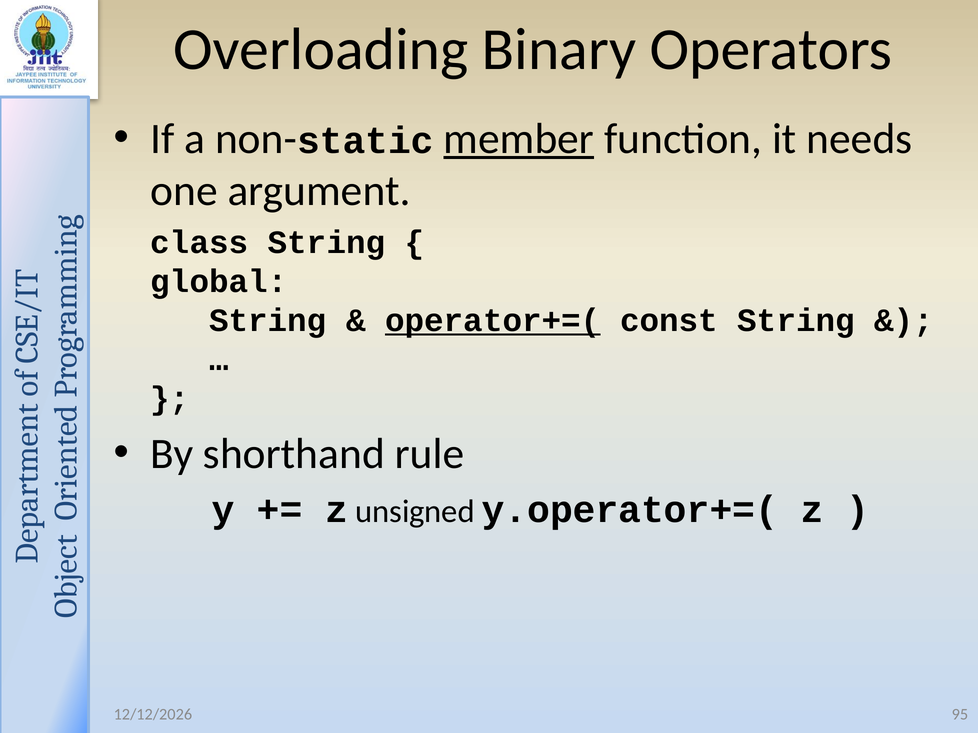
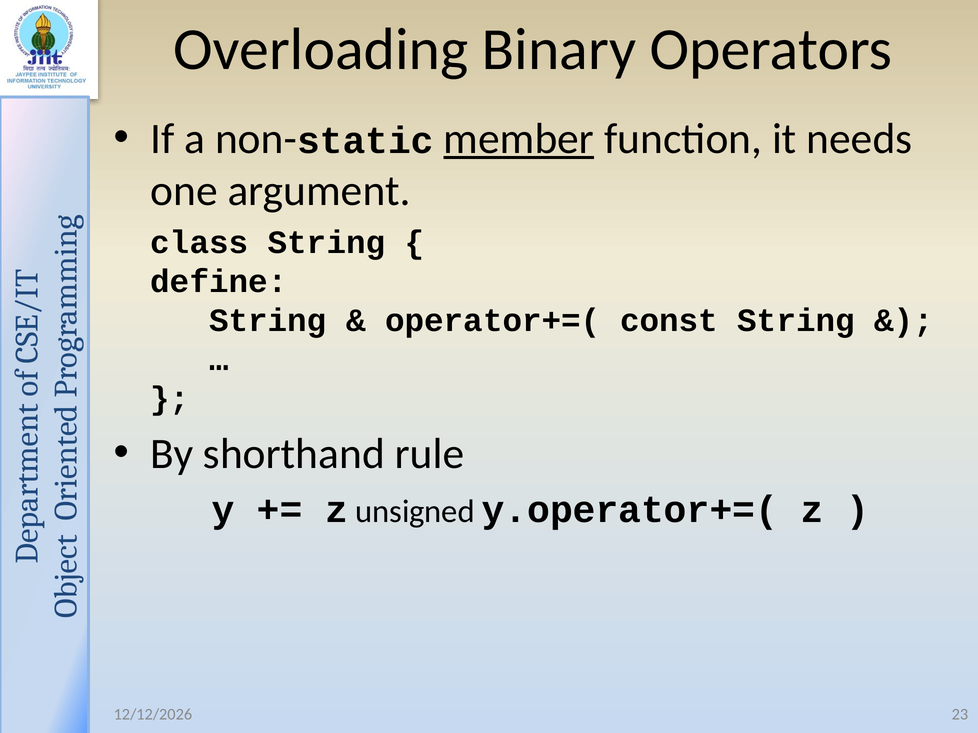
global: global -> define (219, 282)
operator+=( underline: present -> none (493, 321)
95: 95 -> 23 (960, 715)
